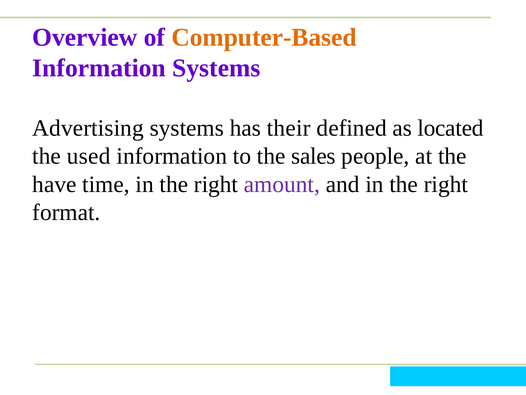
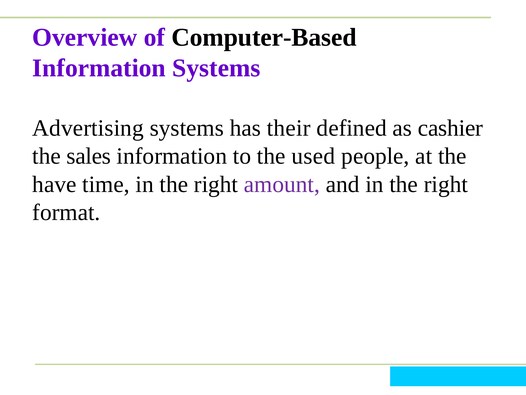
Computer-Based colour: orange -> black (264, 37)
located: located -> cashier (450, 128)
used: used -> sales (89, 156)
sales: sales -> used (313, 156)
